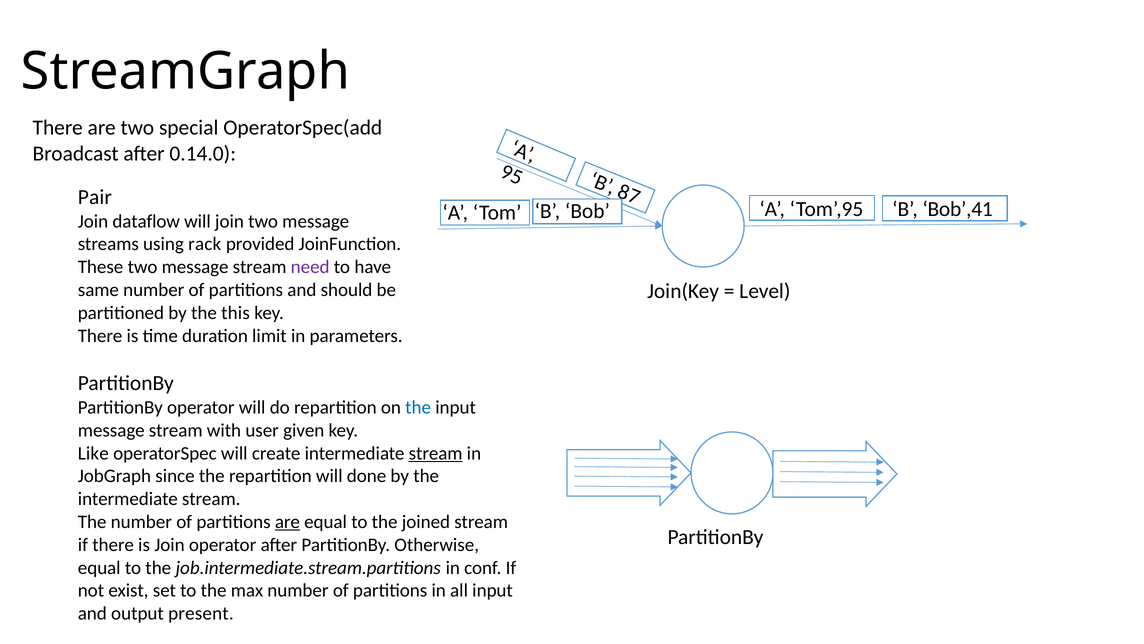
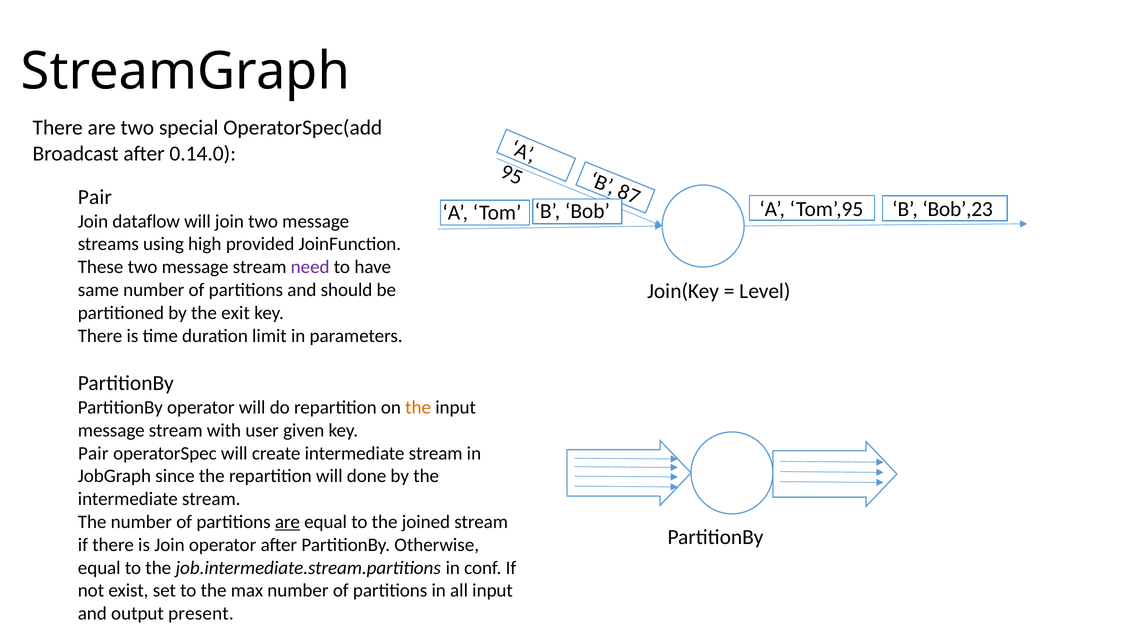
Bob’,41: Bob’,41 -> Bob’,23 (958, 209)
rack: rack -> high (205, 244)
this: this -> exit (236, 313)
the colour: blue -> orange (418, 407)
Like: Like -> Pair (93, 453)
stream underline: present -> none (436, 453)
